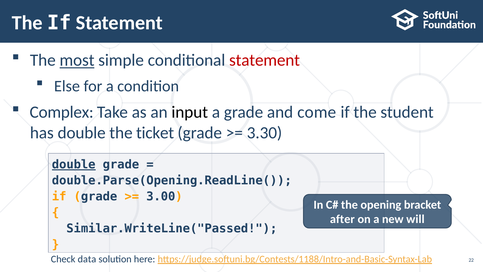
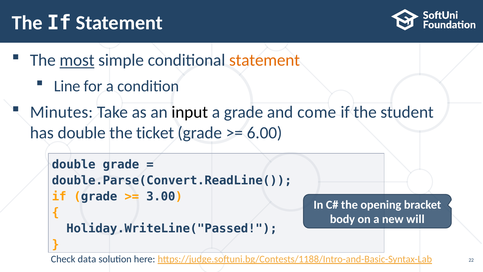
statement colour: red -> orange (265, 60)
Else: Else -> Line (67, 86)
Complex: Complex -> Minutes (61, 112)
3.30: 3.30 -> 6.00 (264, 133)
double underline: present -> none (74, 164)
double.Parse(Opening.ReadLine(: double.Parse(Opening.ReadLine( -> double.Parse(Convert.ReadLine( (172, 180)
after: after -> body (342, 219)
Similar.WriteLine("Passed: Similar.WriteLine("Passed -> Holiday.WriteLine("Passed (172, 228)
